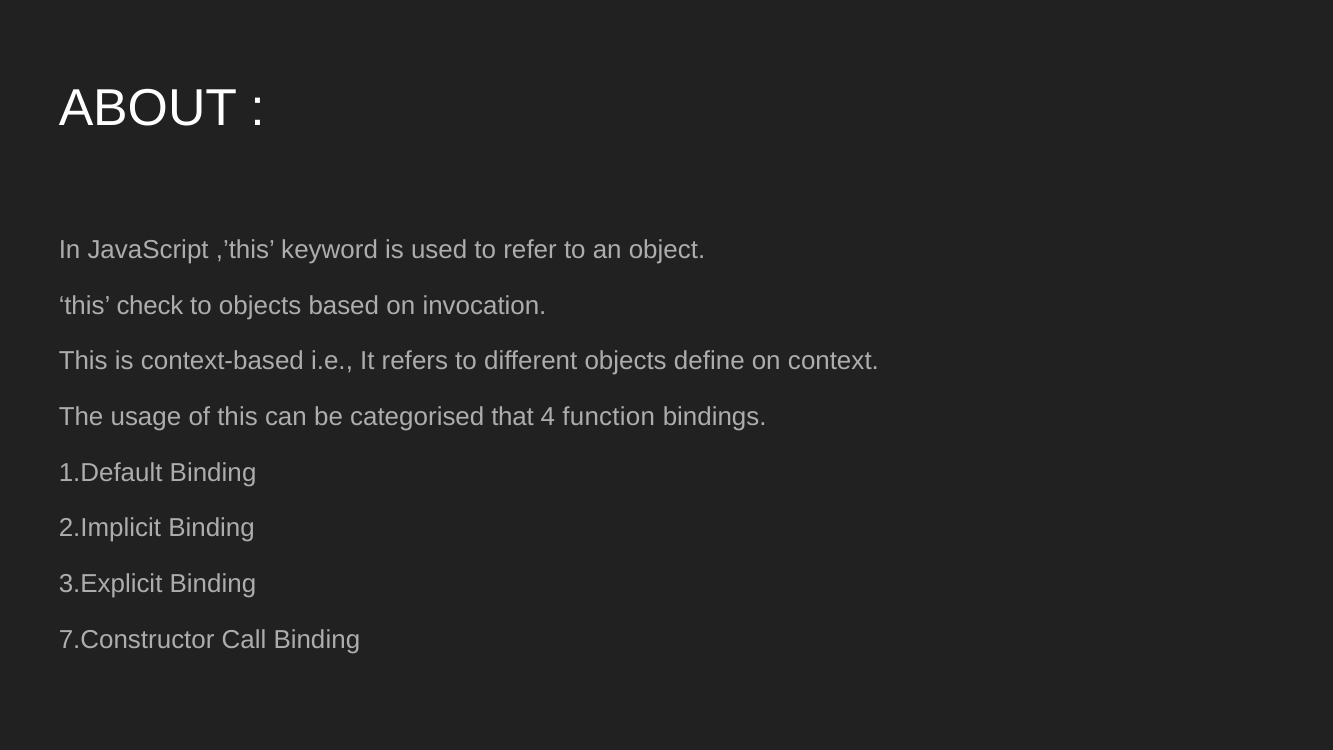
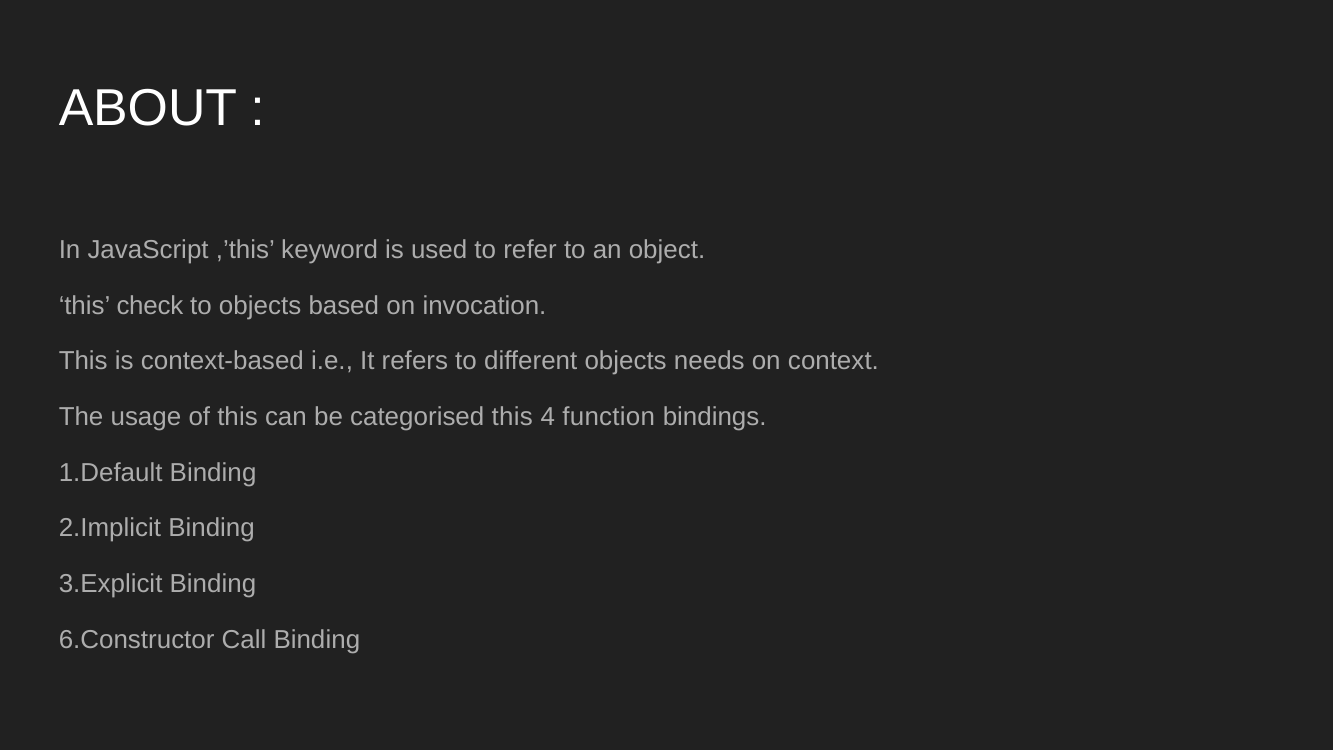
define: define -> needs (709, 361)
categorised that: that -> this (512, 417)
7.Constructor: 7.Constructor -> 6.Constructor (137, 640)
